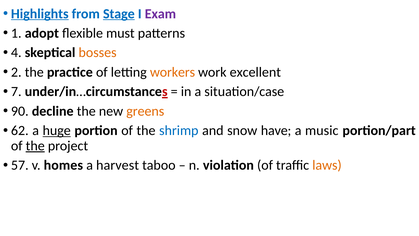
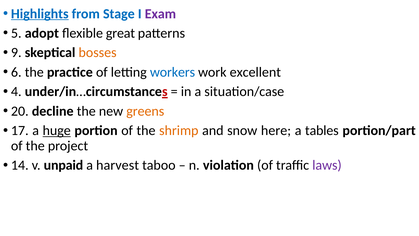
Stage underline: present -> none (119, 14)
1: 1 -> 5 (16, 33)
must: must -> great (120, 33)
4: 4 -> 9 (16, 53)
2: 2 -> 6 (16, 72)
workers colour: orange -> blue (173, 72)
7: 7 -> 4 (16, 92)
90: 90 -> 20 (20, 111)
62: 62 -> 17 (20, 130)
shrimp colour: blue -> orange (179, 130)
have: have -> here (276, 130)
music: music -> tables (322, 130)
the underline: present -> none (35, 146)
57: 57 -> 14 (20, 165)
homes: homes -> unpaid (63, 165)
laws colour: orange -> purple (327, 165)
